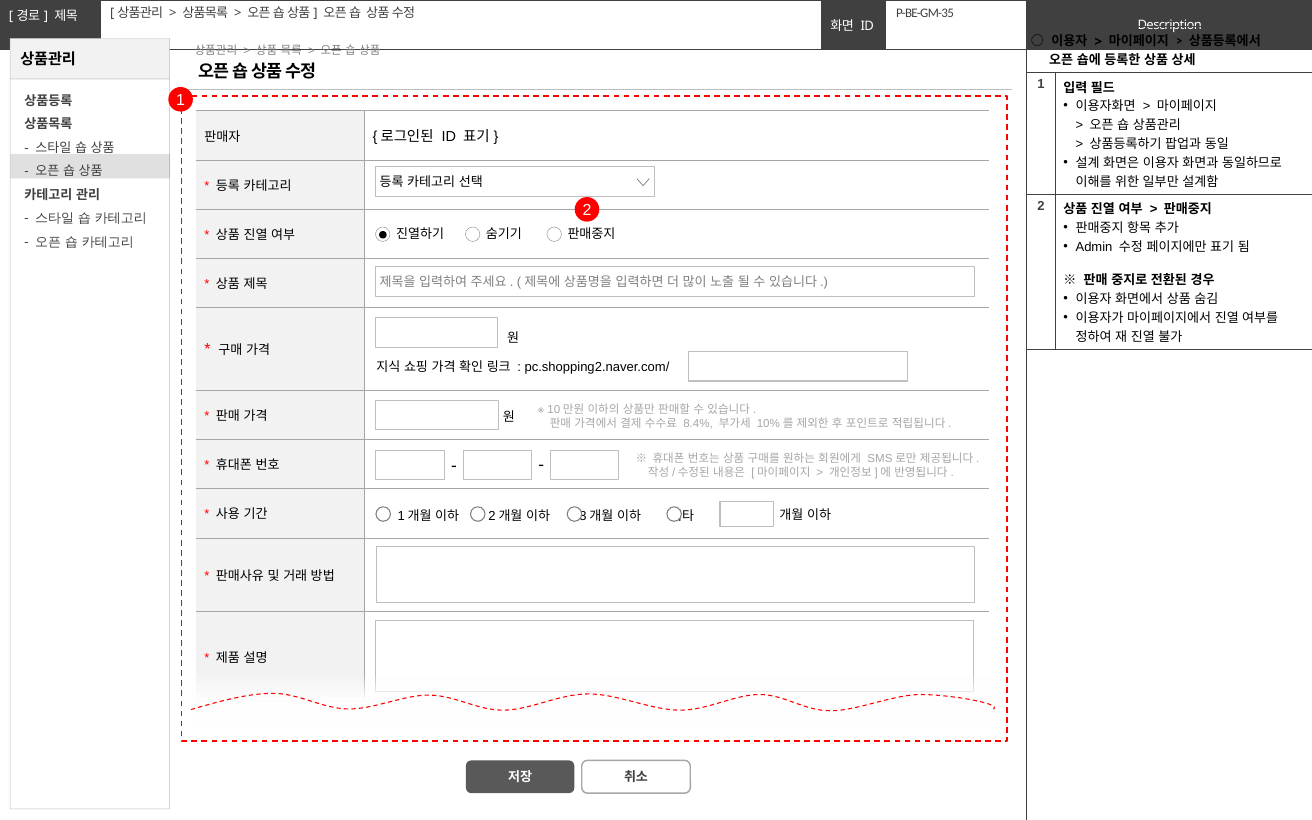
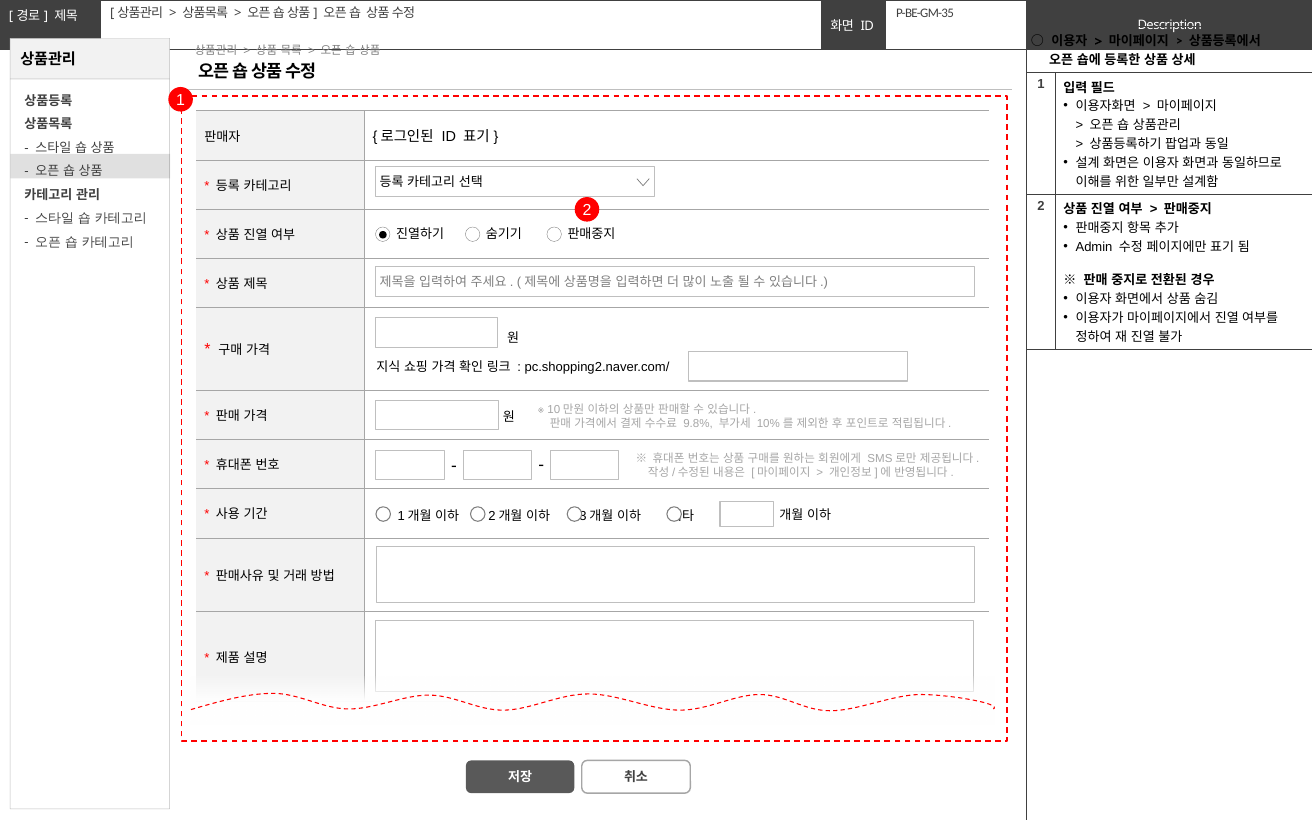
8.4%: 8.4% -> 9.8% (698, 424)
